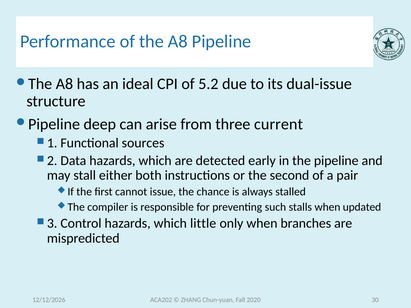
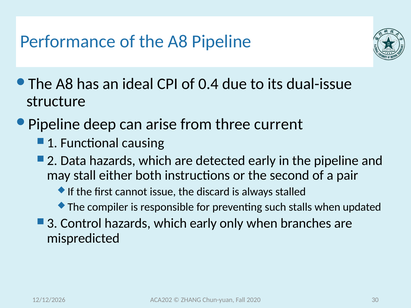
5.2: 5.2 -> 0.4 (208, 84)
sources: sources -> causing (143, 143)
chance: chance -> discard (213, 192)
which little: little -> early (203, 224)
